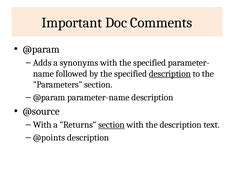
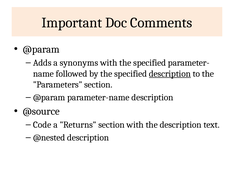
With: With -> Code (42, 124)
section underline: present -> none (112, 124)
@points: @points -> @nested (49, 137)
